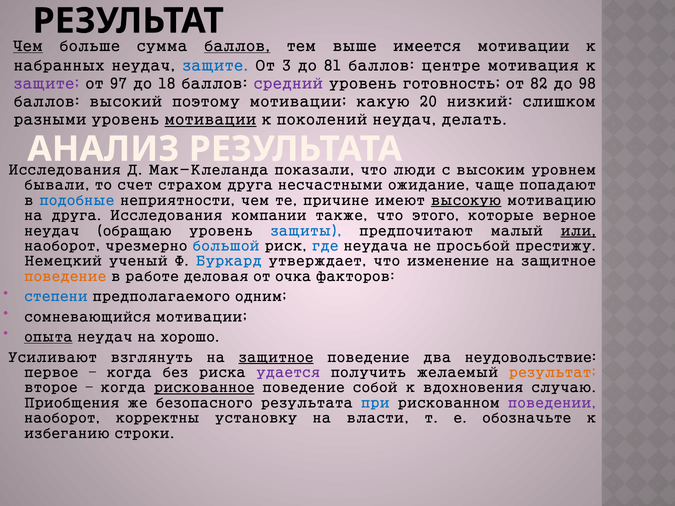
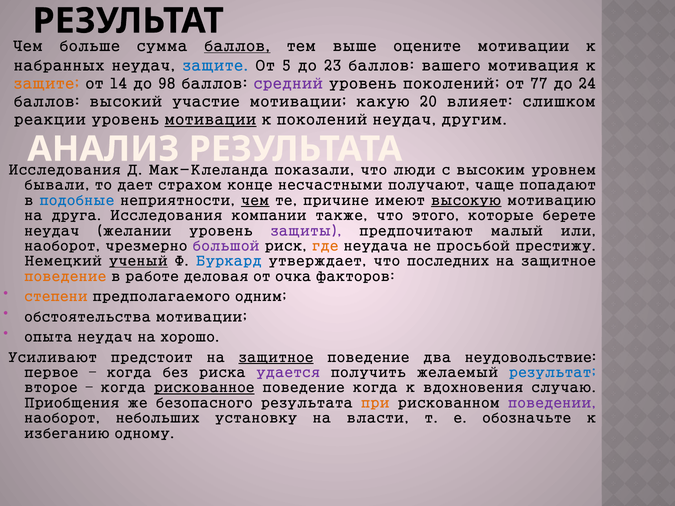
Чем underline: present -> none (28, 46)
имеется: имеется -> оцените (427, 46)
3: 3 -> 5 (286, 66)
81: 81 -> 23 (333, 66)
центре: центре -> вашего (451, 66)
защите colour: purple -> orange (46, 84)
97: 97 -> 14 (118, 84)
18: 18 -> 98 (167, 84)
уровень готовность: готовность -> поколений (451, 84)
82: 82 -> 77 (539, 84)
98: 98 -> 24 (587, 84)
поэтому: поэтому -> участие (206, 102)
низкий: низкий -> влияет (480, 102)
разными: разными -> реакции (50, 120)
делать: делать -> другим (474, 120)
счет: счет -> дает (135, 185)
страхом друга: друга -> конце (250, 185)
ожидание: ожидание -> получают (429, 185)
чем underline: none -> present (255, 201)
верное: верное -> берете (569, 216)
обращаю: обращаю -> желании (134, 231)
защиты colour: blue -> purple (306, 231)
или underline: present -> none (578, 231)
большой colour: blue -> purple (226, 246)
где colour: blue -> orange (325, 246)
ученый underline: none -> present (138, 261)
изменение: изменение -> последних (448, 261)
степени colour: blue -> orange (56, 297)
сомневающийся: сомневающийся -> обстоятельства (88, 317)
опыта underline: present -> none (48, 337)
взглянуть: взглянуть -> предстоит (152, 358)
результат colour: orange -> blue (552, 373)
поведение собой: собой -> когда (375, 388)
при colour: blue -> orange (375, 403)
корректны: корректны -> небольших (158, 418)
строки: строки -> одному (144, 434)
